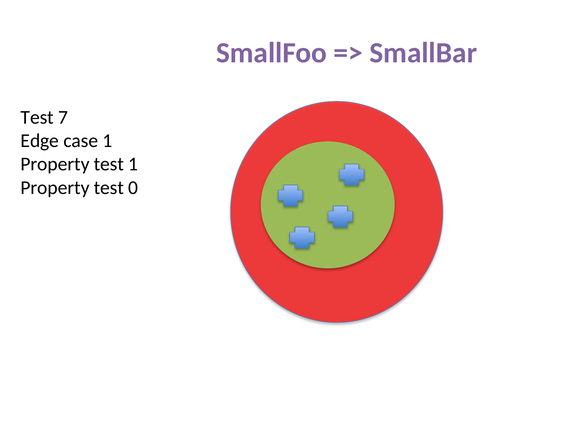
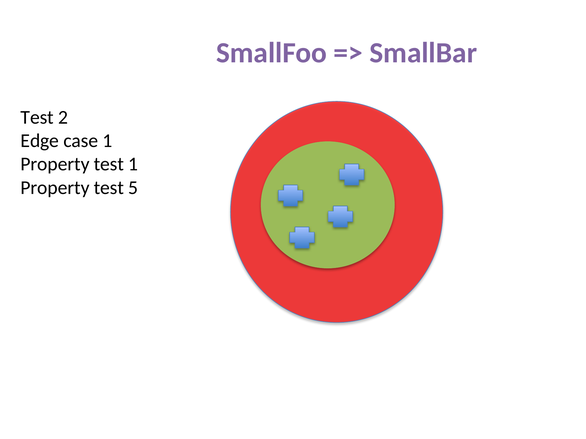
7: 7 -> 2 (63, 117)
0: 0 -> 5 (133, 188)
